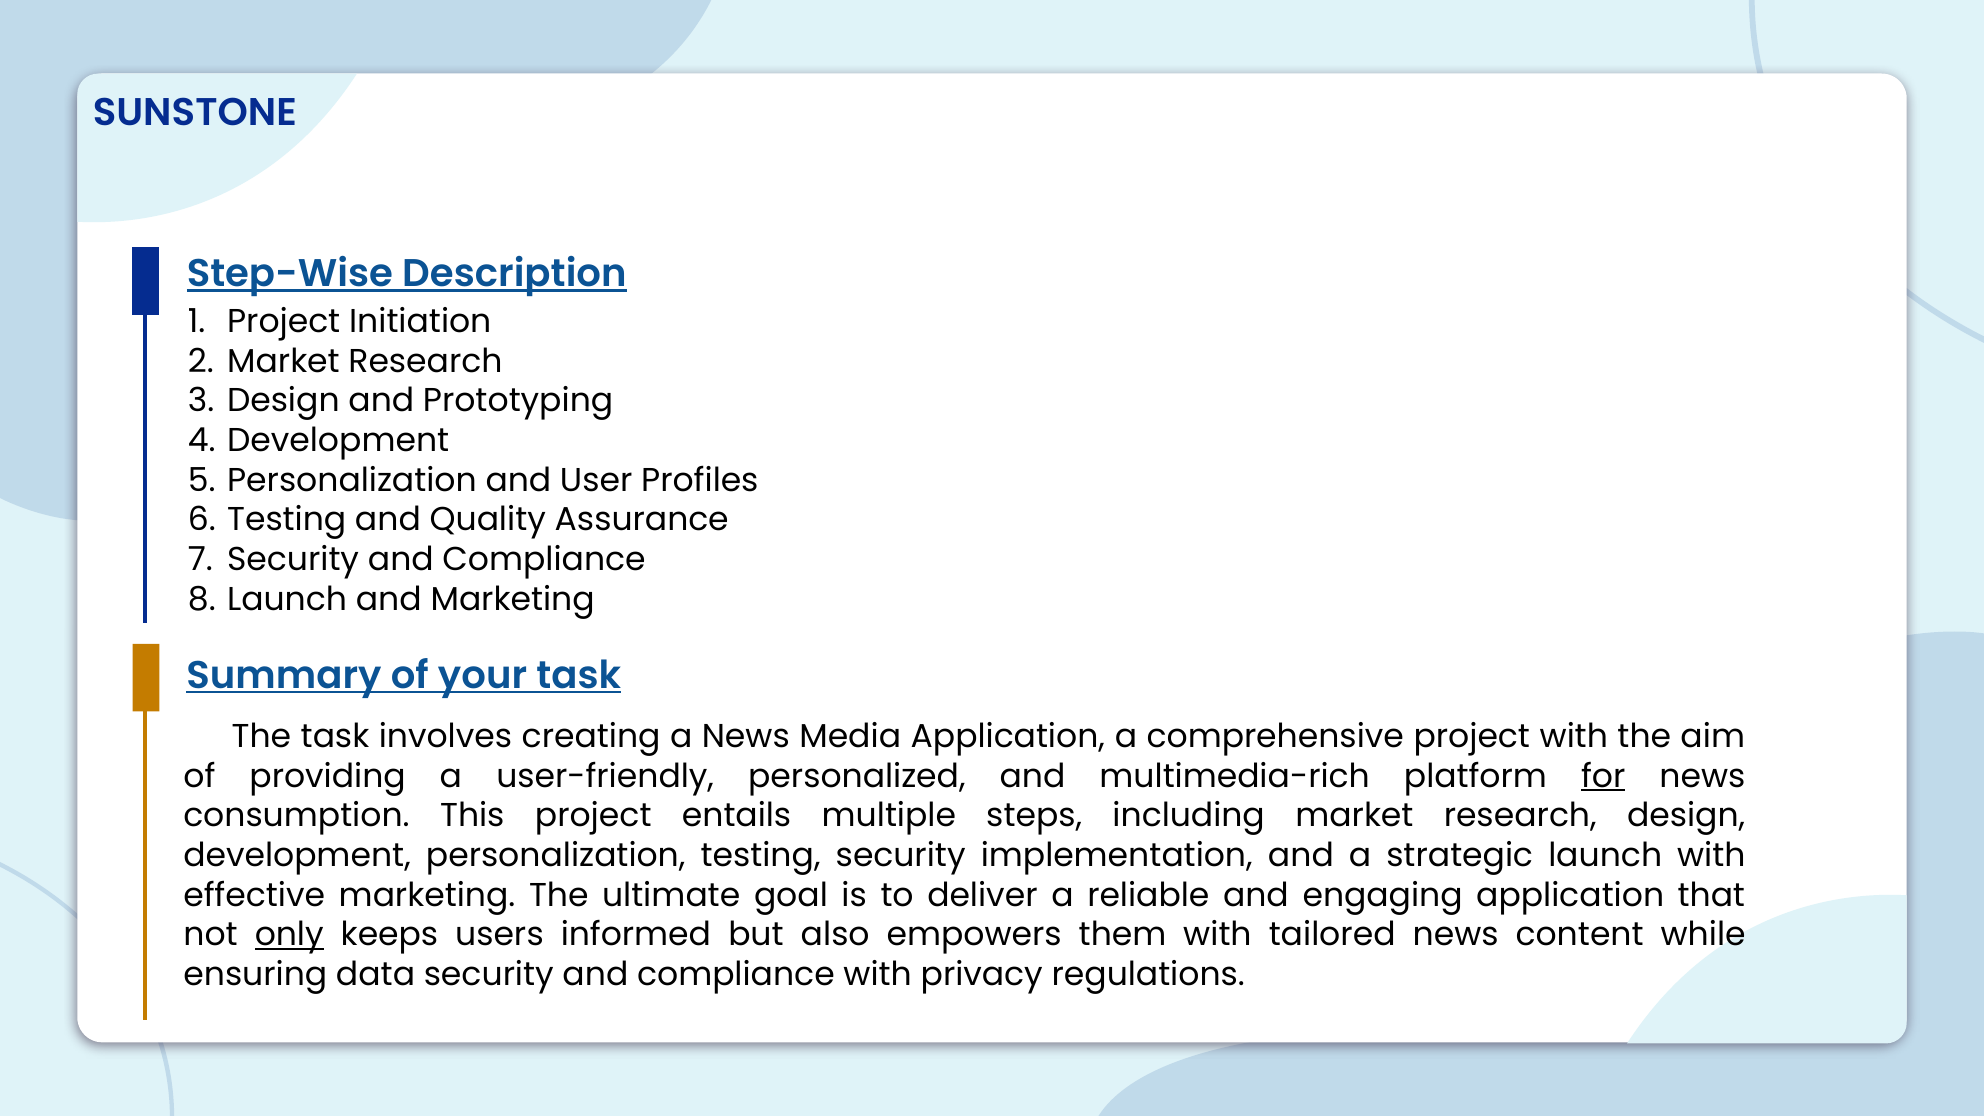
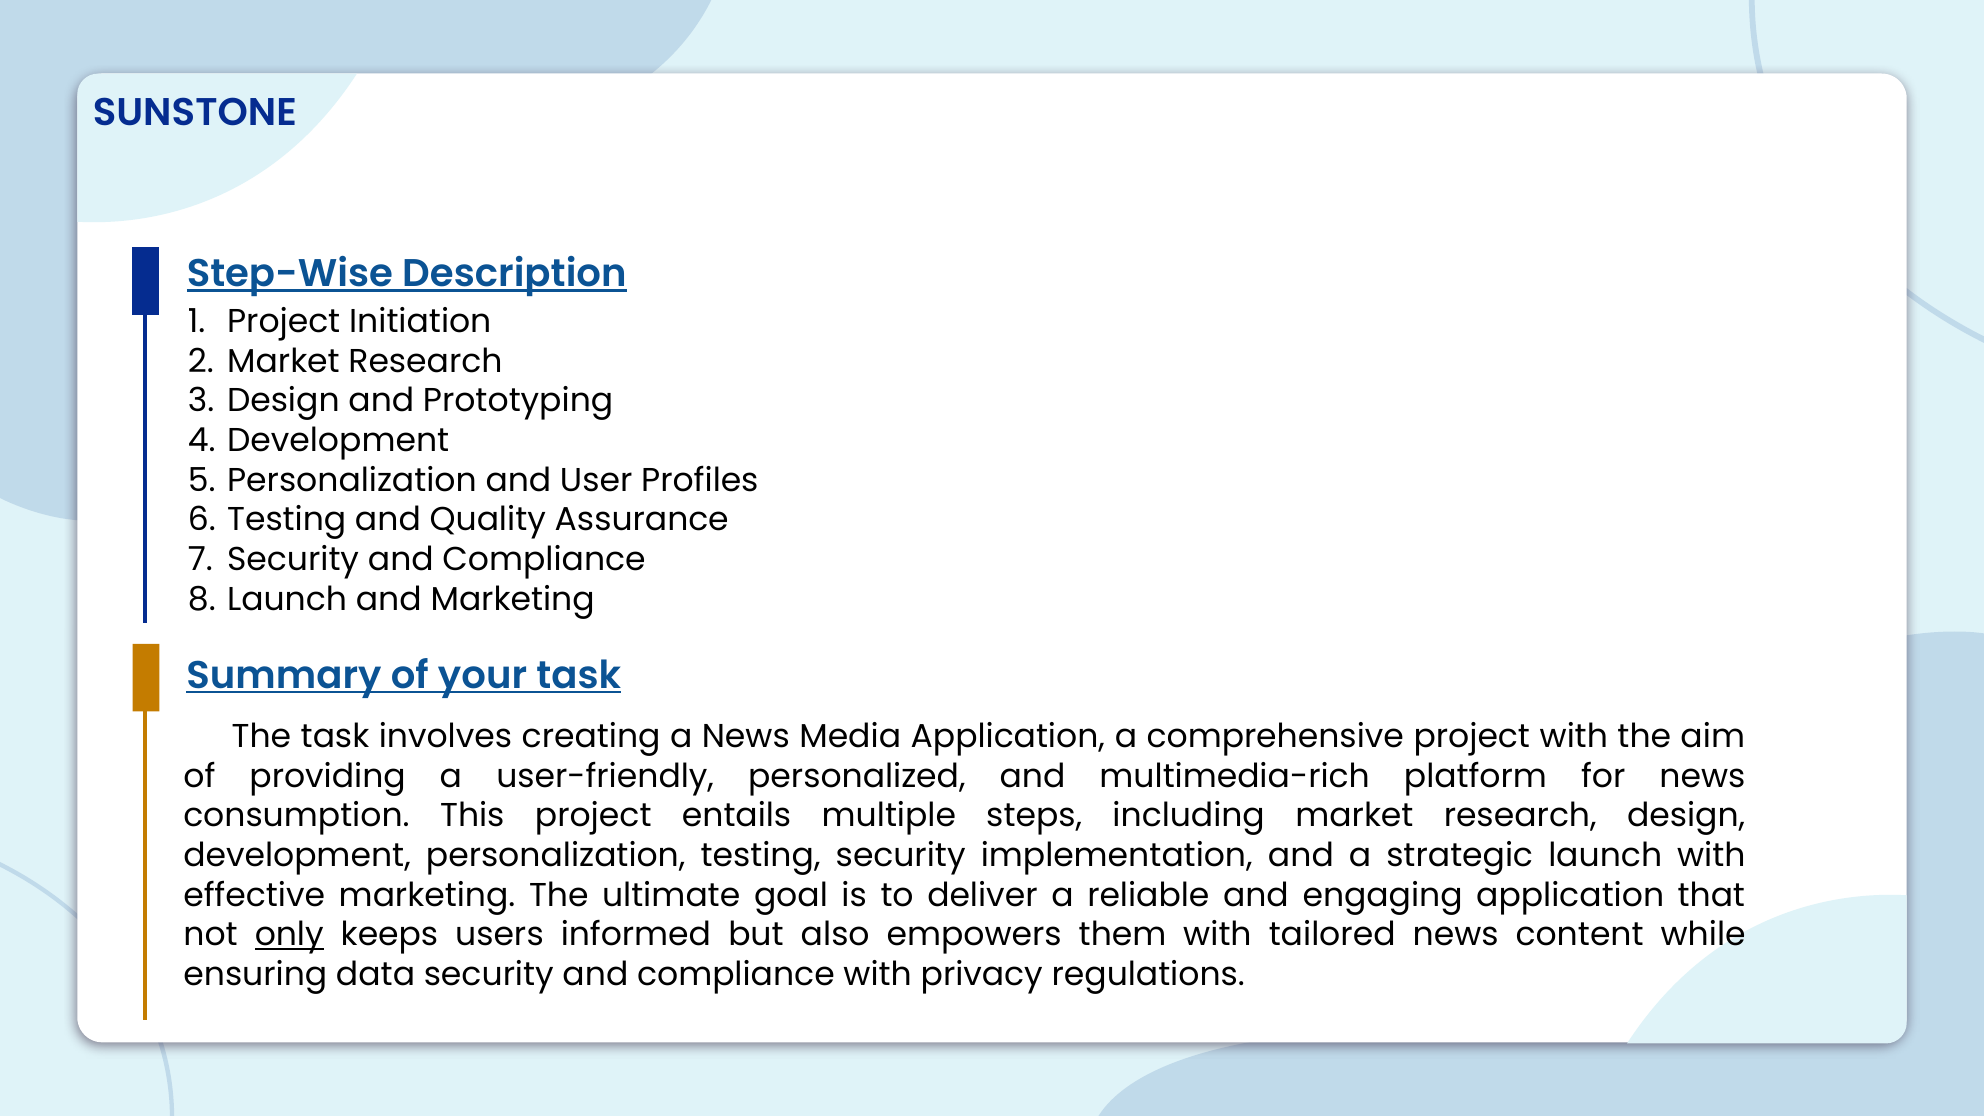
for underline: present -> none (1603, 776)
